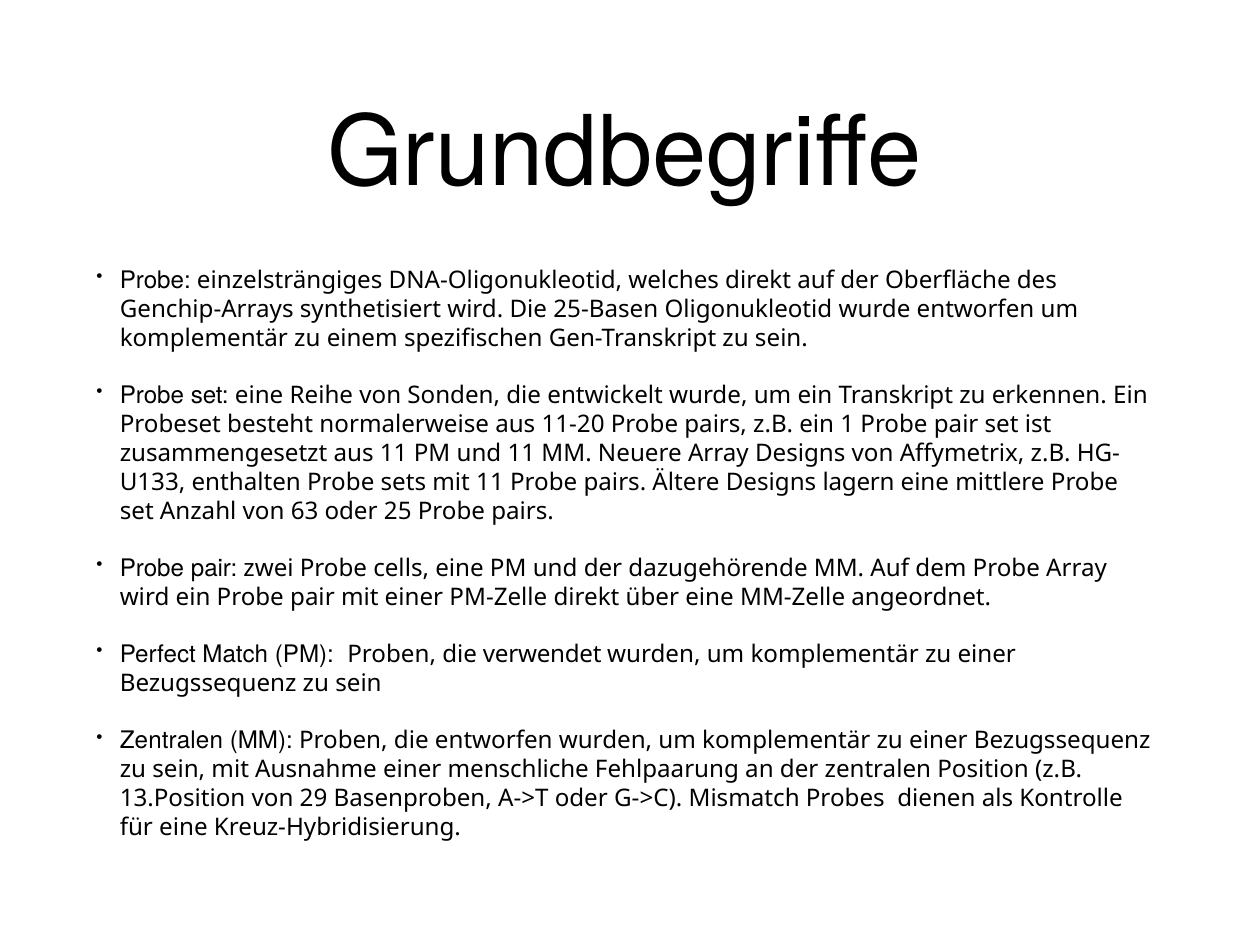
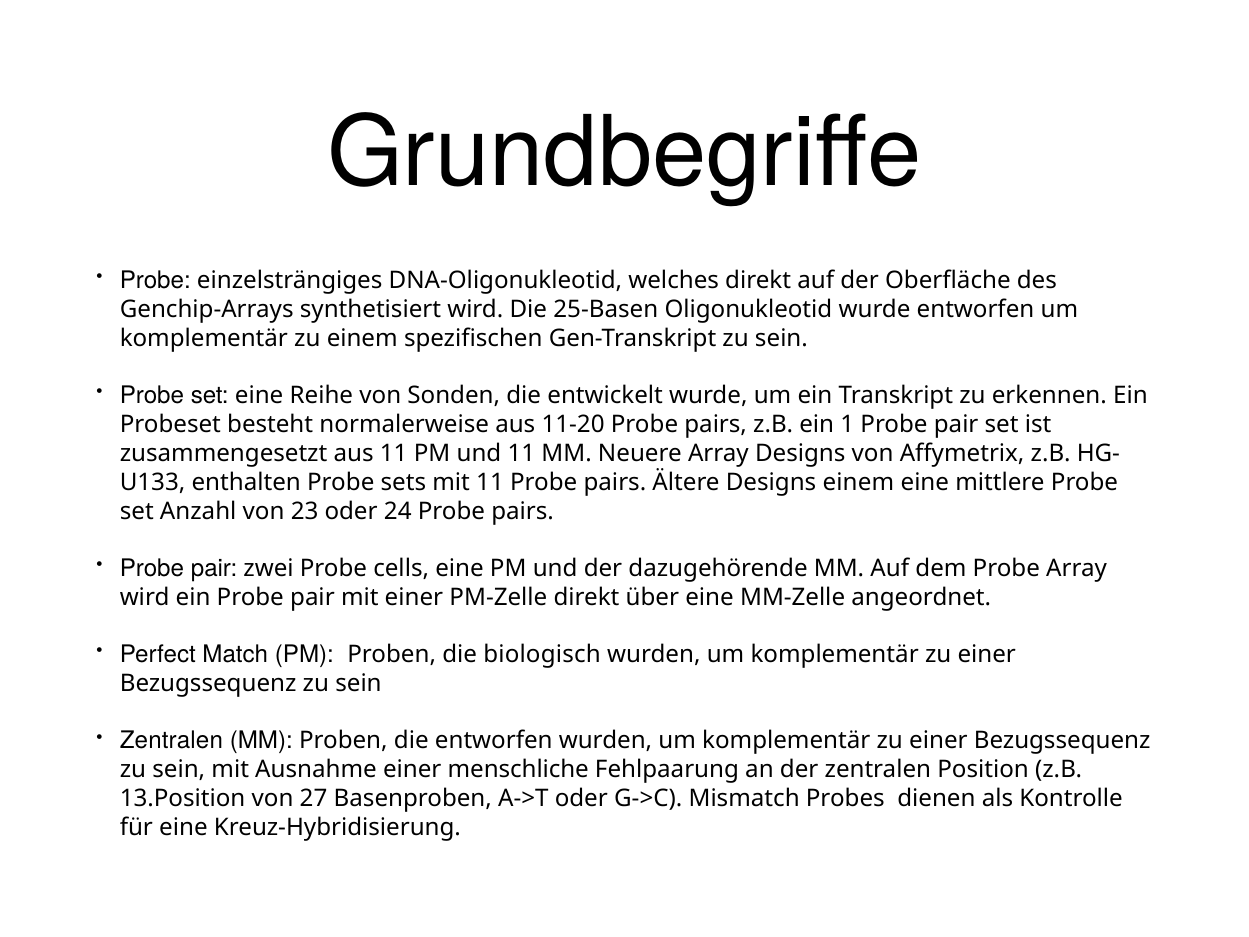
Designs lagern: lagern -> einem (858, 482)
63: 63 -> 23 (305, 511)
25: 25 -> 24 (398, 511)
verwendet: verwendet -> biologisch (542, 654)
29: 29 -> 27 (314, 798)
